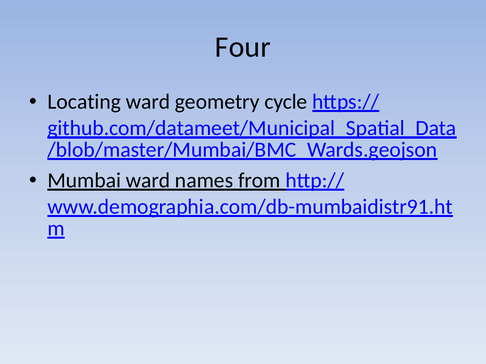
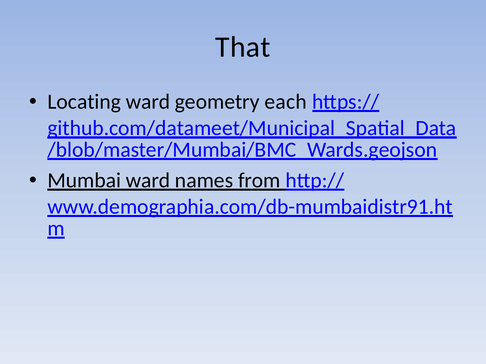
Four: Four -> That (243, 47)
cycle: cycle -> each (286, 102)
